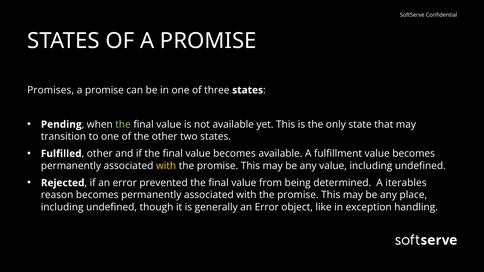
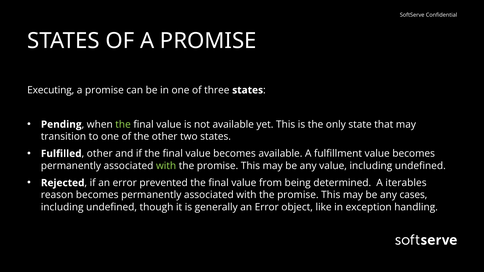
Promises: Promises -> Executing (51, 90)
with colour: yellow -> light green (166, 166)
place: place -> cases (413, 195)
